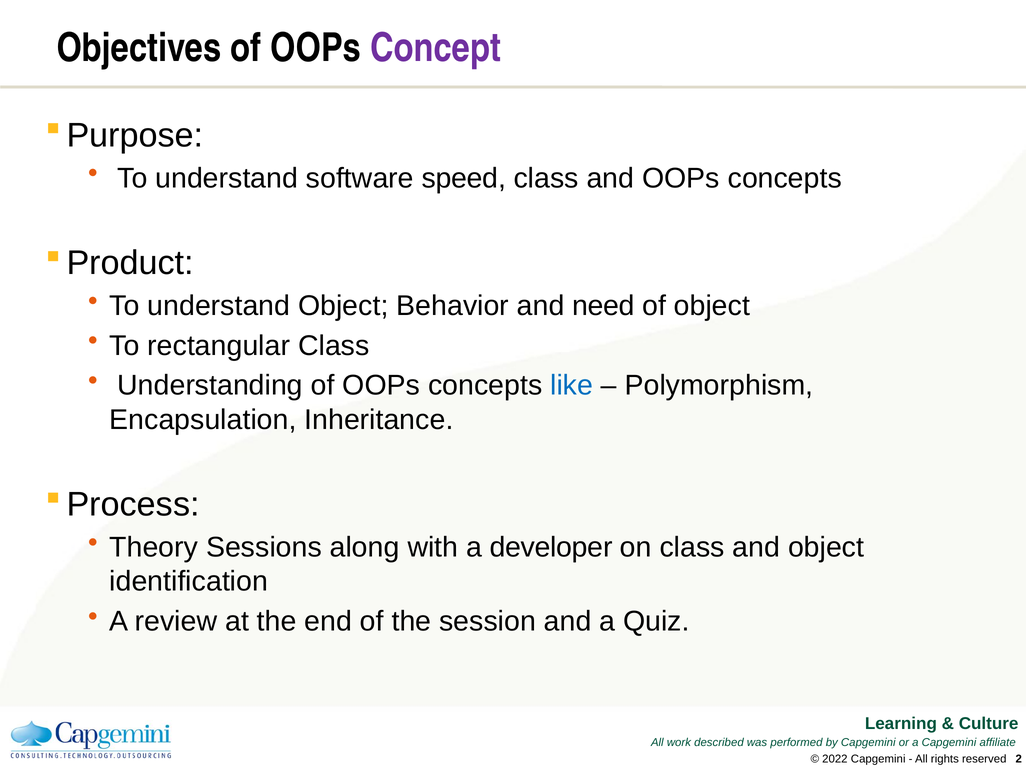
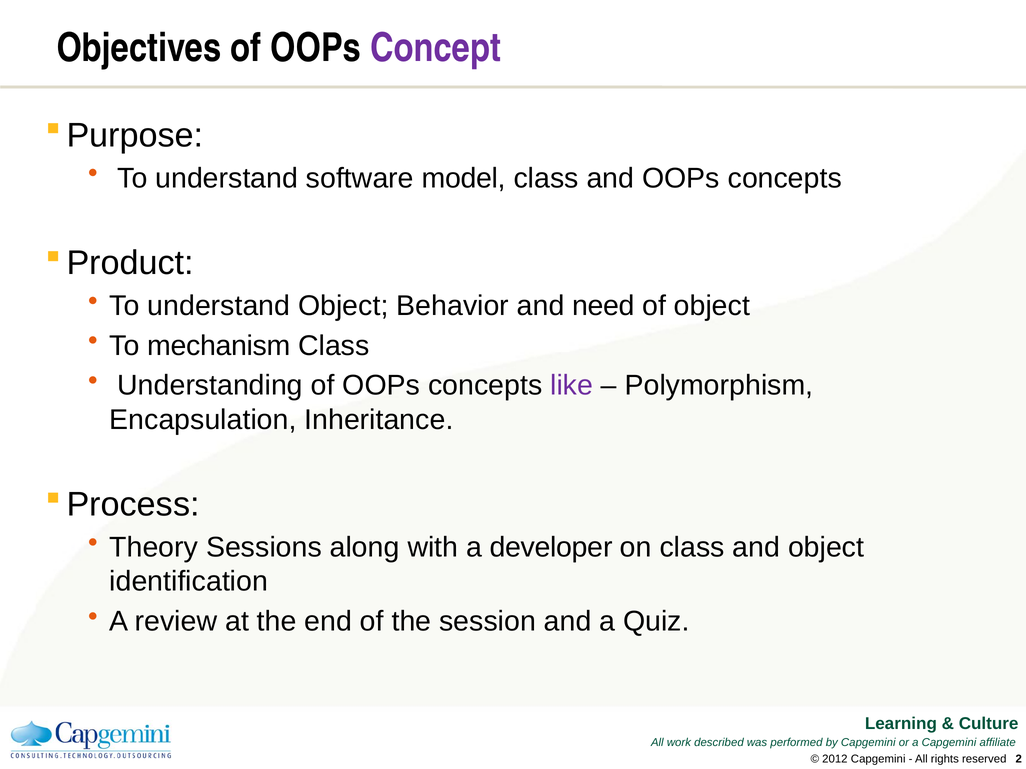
speed: speed -> model (464, 178)
rectangular: rectangular -> mechanism (219, 346)
like colour: blue -> purple (572, 386)
2022: 2022 -> 2012 (835, 759)
